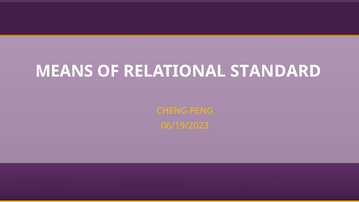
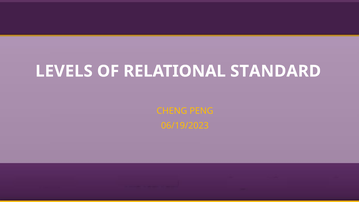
MEANS: MEANS -> LEVELS (64, 71)
